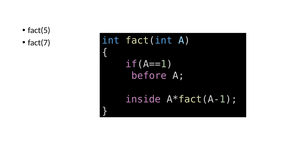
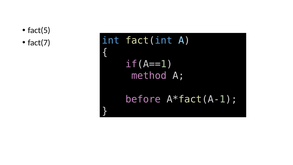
before: before -> method (149, 76)
inside: inside -> before (143, 99)
